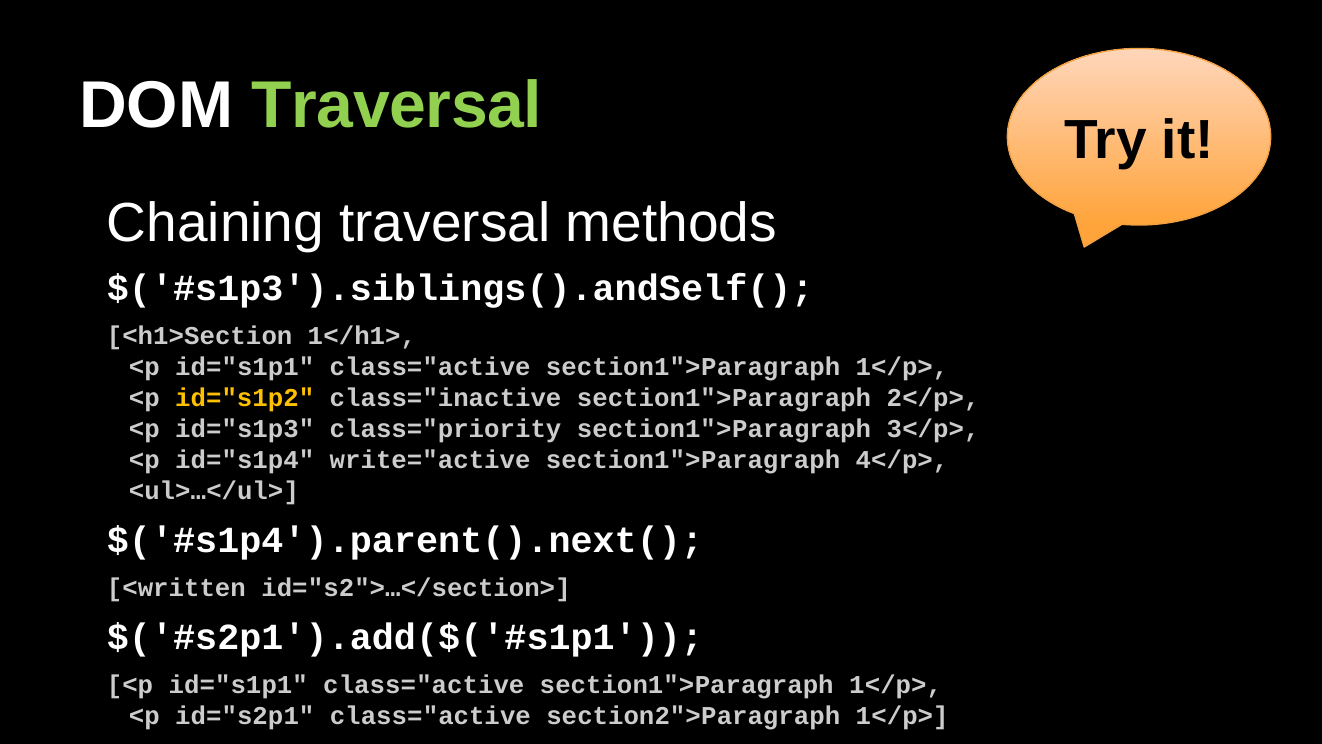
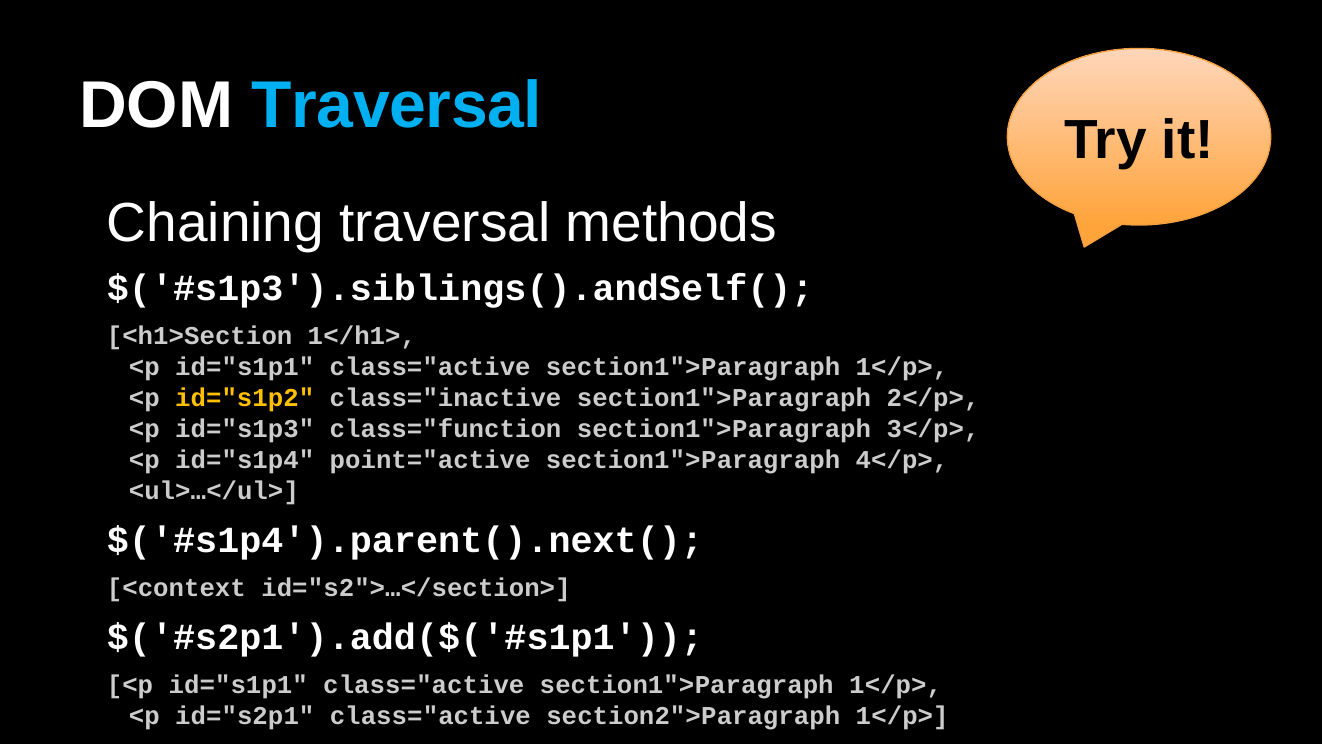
Traversal colour: light green -> light blue (397, 105)
class="priority: class="priority -> class="function (446, 429)
write="active: write="active -> point="active (430, 460)
<written: <written -> <context (176, 588)
